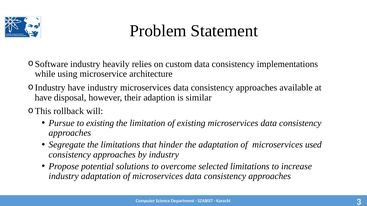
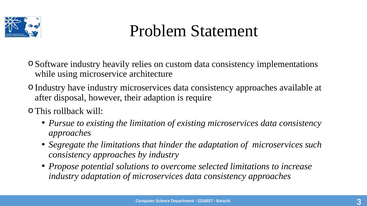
have: have -> after (43, 98)
similar: similar -> require (199, 98)
used: used -> such (313, 145)
